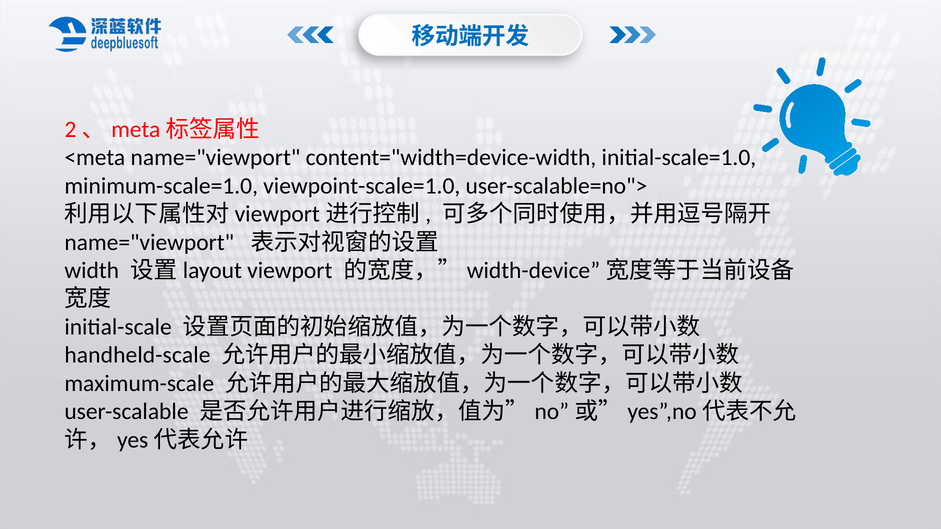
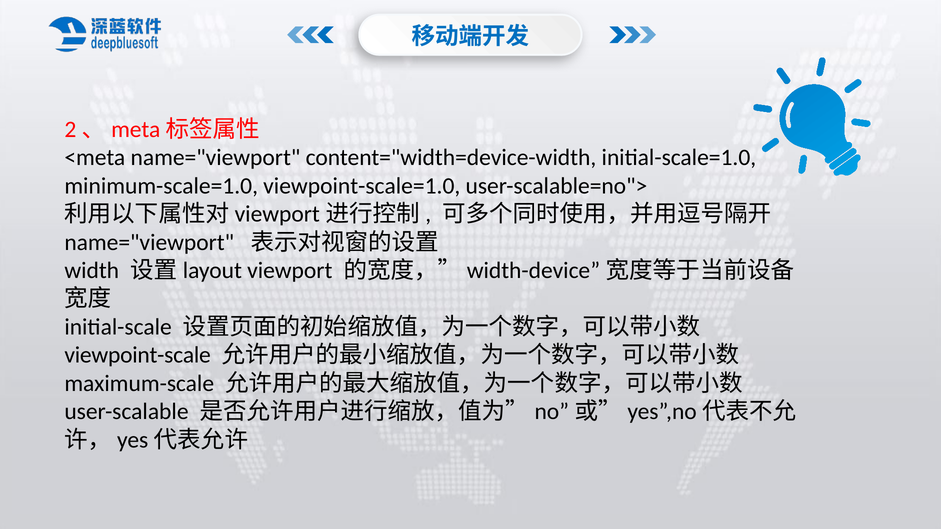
handheld-scale: handheld-scale -> viewpoint-scale (138, 355)
